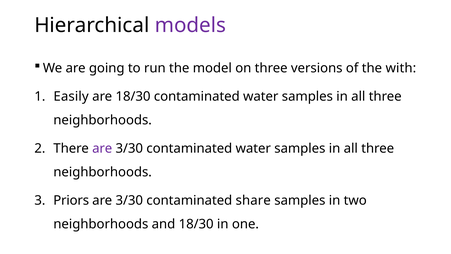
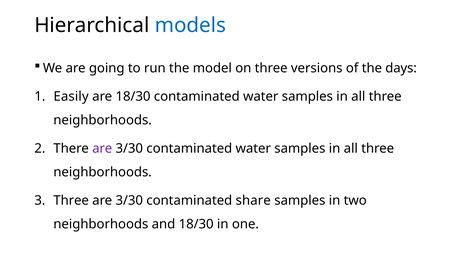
models colour: purple -> blue (190, 25)
with: with -> days (401, 68)
Priors: Priors -> Three (71, 200)
